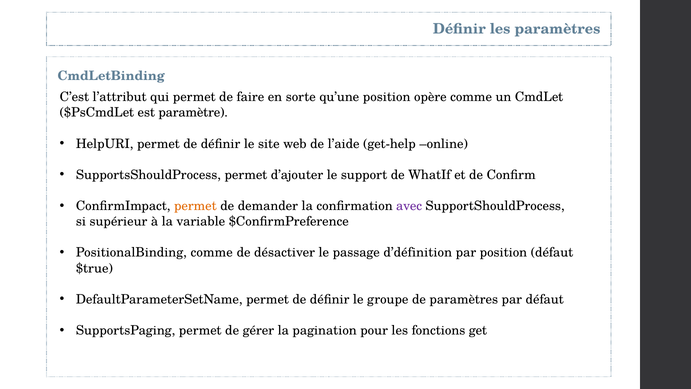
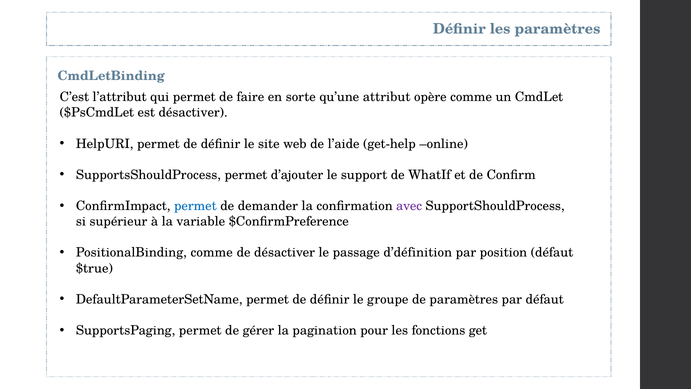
qu’une position: position -> attribut (387, 97)
est paramètre: paramètre -> désactiver (193, 113)
permet colour: orange -> blue (195, 206)
